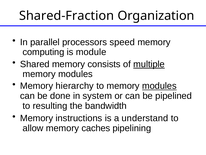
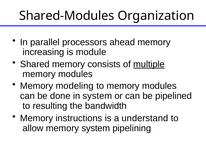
Shared-Fraction: Shared-Fraction -> Shared-Modules (67, 16)
speed: speed -> ahead (122, 42)
computing: computing -> increasing (43, 52)
hierarchy: hierarchy -> modeling (75, 86)
modules underline: present -> none (159, 86)
memory caches: caches -> system (96, 128)
